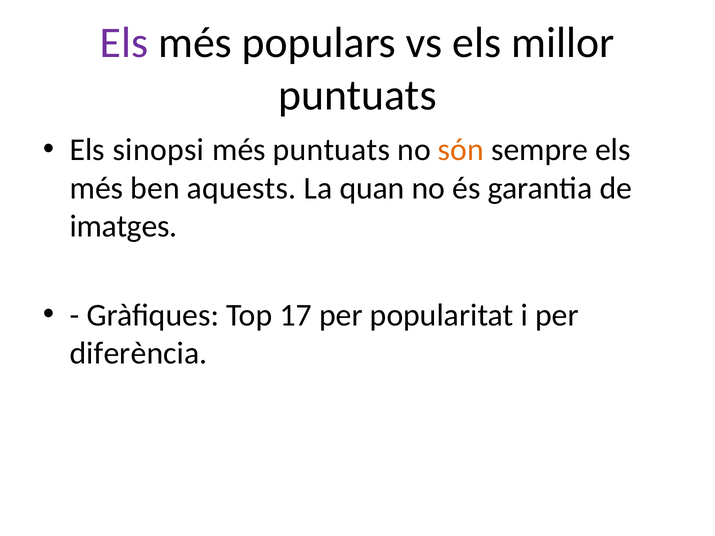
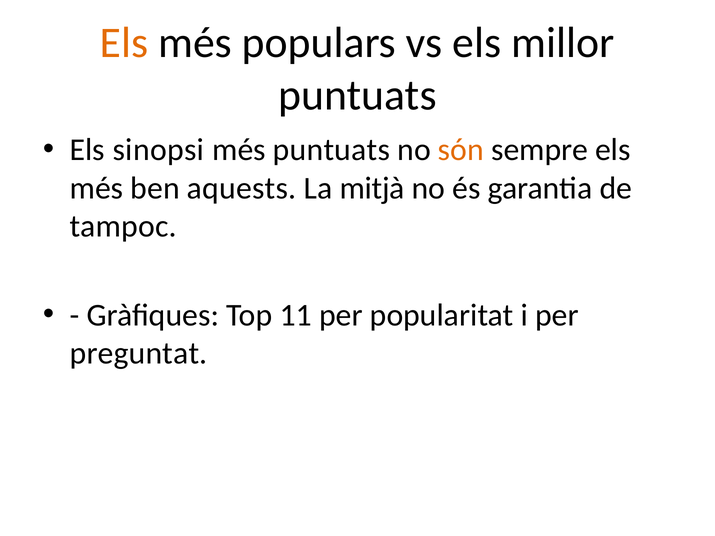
Els colour: purple -> orange (124, 43)
quan: quan -> mitjà (372, 188)
imatges: imatges -> tampoc (123, 226)
17: 17 -> 11 (296, 315)
diferència: diferència -> preguntat (139, 353)
